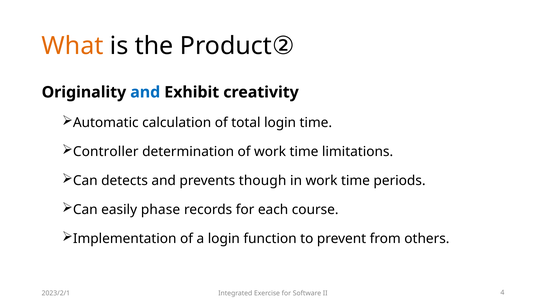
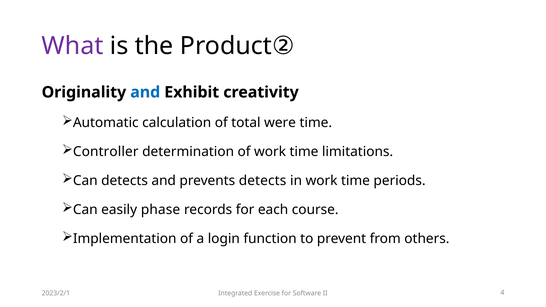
What colour: orange -> purple (73, 46)
total login: login -> were (280, 123)
prevents though: though -> detects (263, 181)
